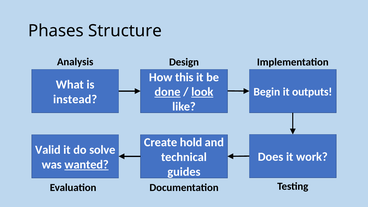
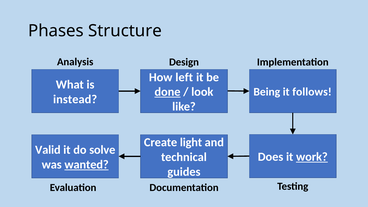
this: this -> left (184, 77)
look underline: present -> none (202, 92)
Begin: Begin -> Being (267, 92)
outputs: outputs -> follows (312, 92)
hold: hold -> light (191, 142)
work underline: none -> present (312, 157)
